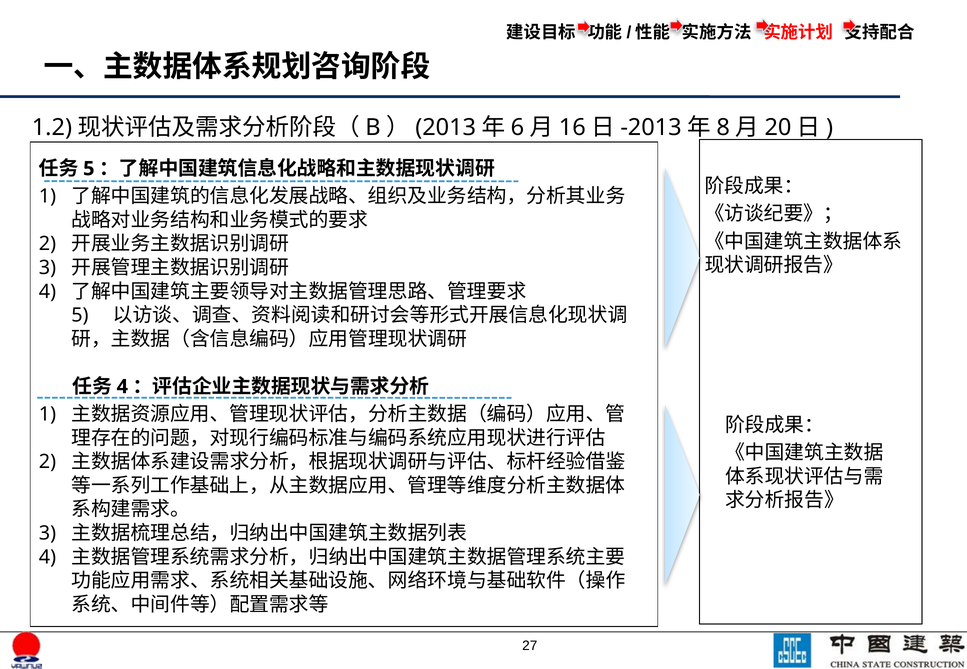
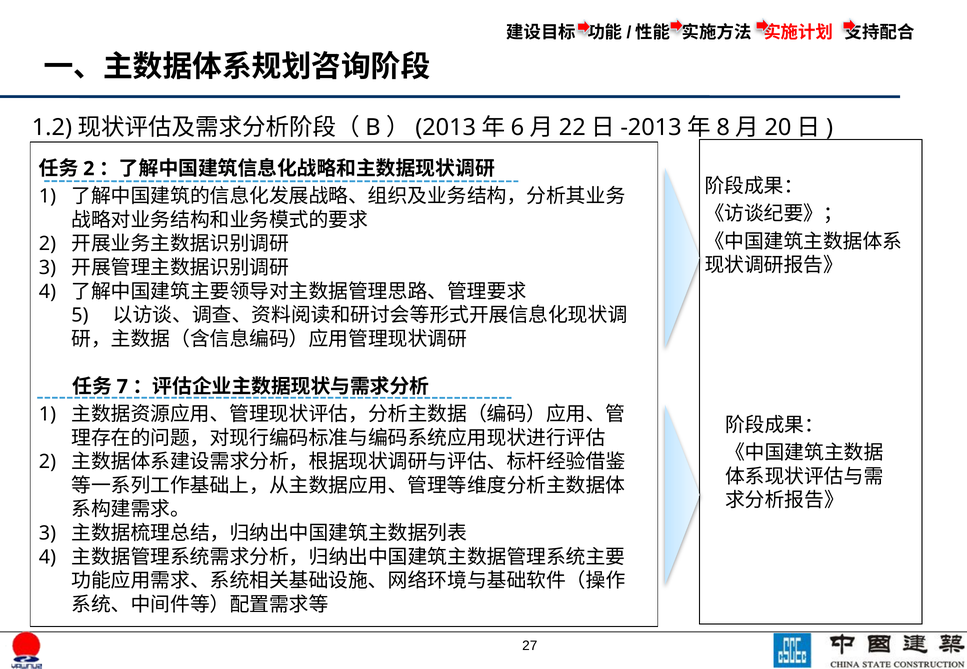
16: 16 -> 22 (572, 128)
5: 5 -> 2 (89, 169)
4: 4 -> 7 (122, 387)
